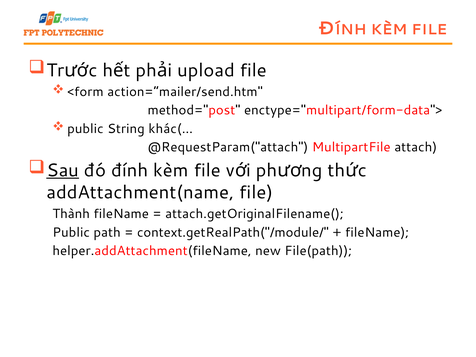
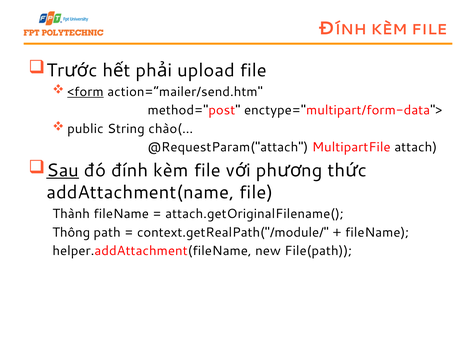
<form underline: none -> present (85, 92)
khác(…: khác(… -> chào(… (171, 129)
Public: Public -> Thông (71, 232)
